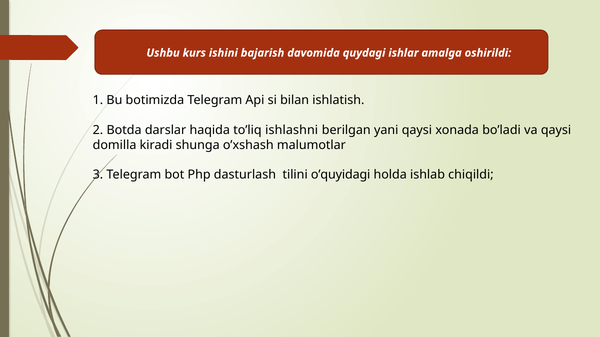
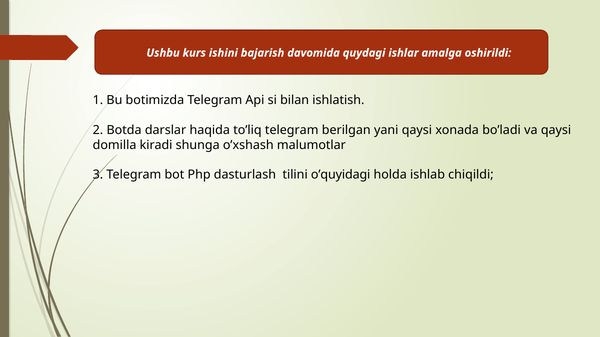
to’liq ishlashni: ishlashni -> telegram (292, 130)
